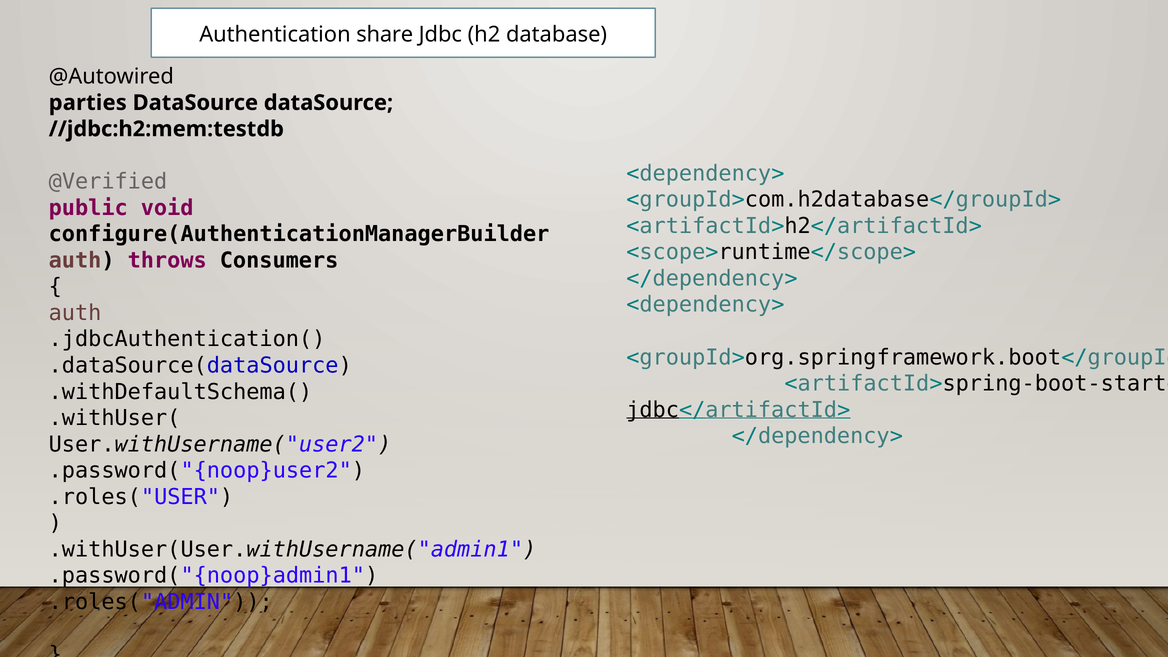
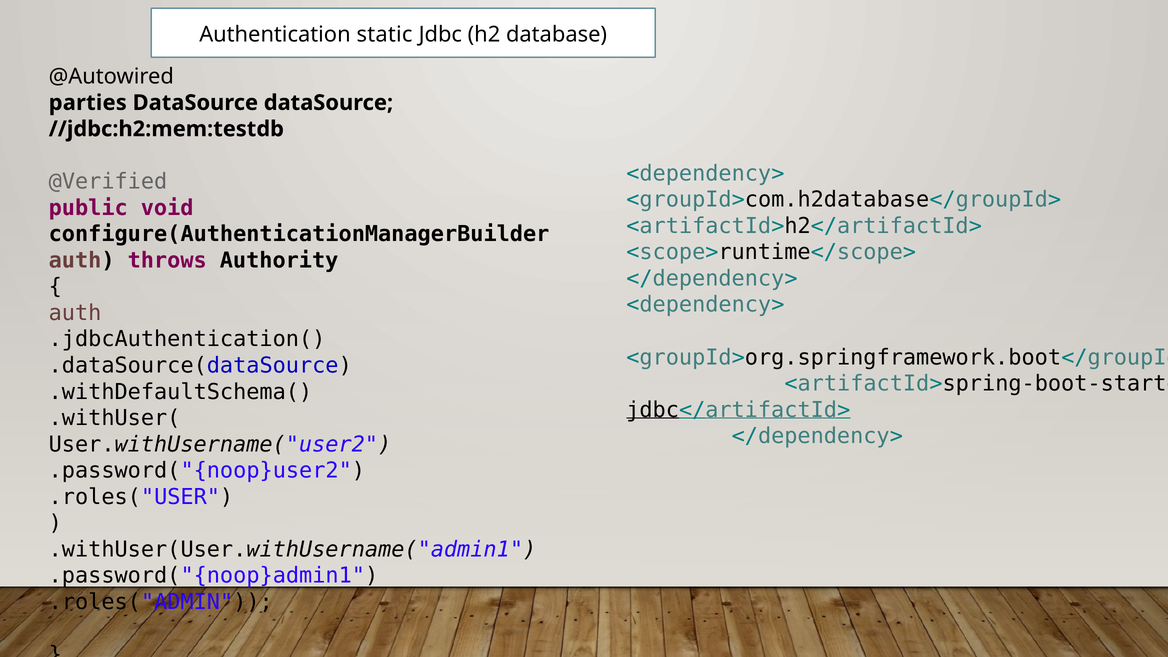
share: share -> static (384, 34)
Consumers: Consumers -> Authority (279, 260)
